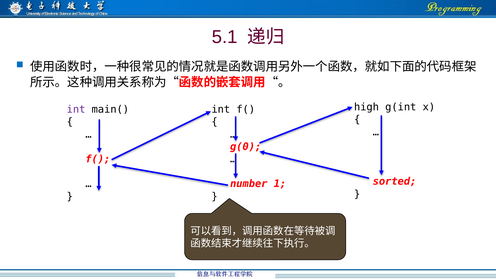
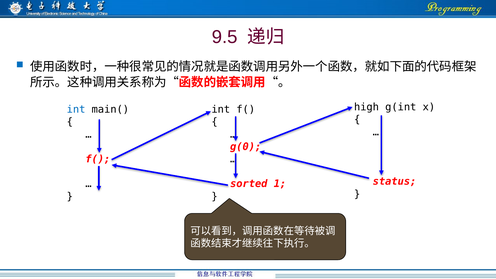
5.1: 5.1 -> 9.5 (225, 37)
int colour: purple -> blue (76, 109)
sorted: sorted -> status (395, 182)
number: number -> sorted (249, 184)
